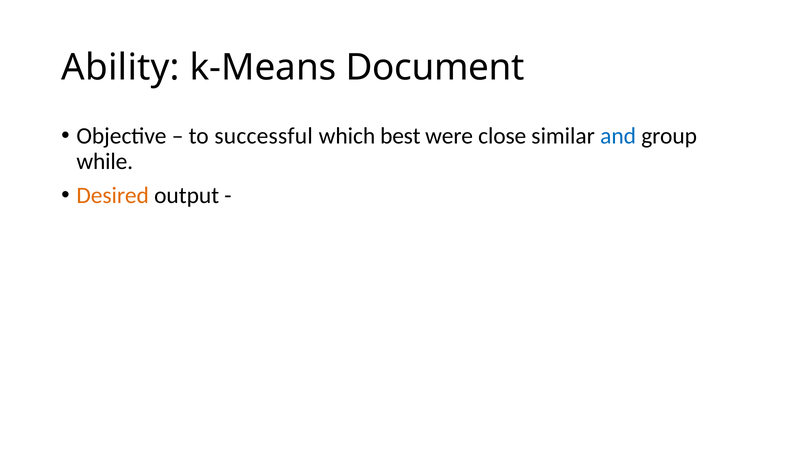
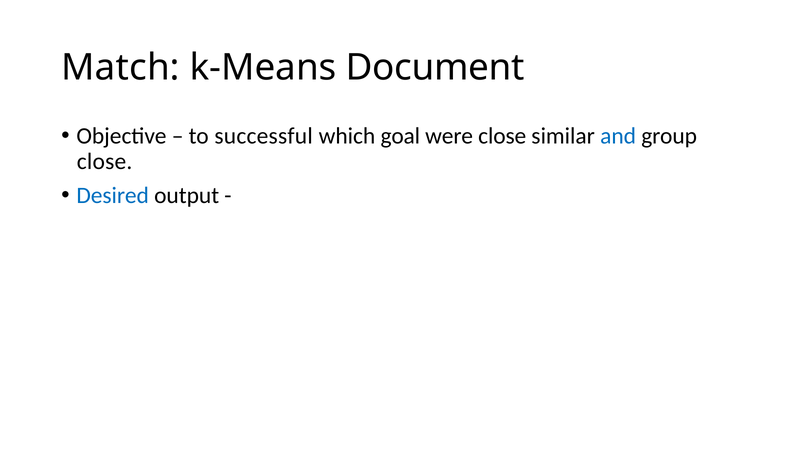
Ability: Ability -> Match (121, 68)
best: best -> goal (400, 136)
while: while -> close (105, 161)
Desired colour: orange -> blue (113, 195)
